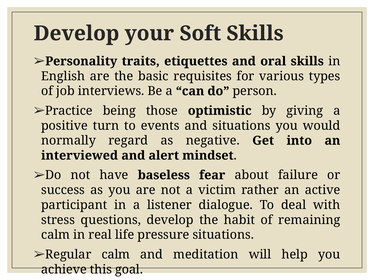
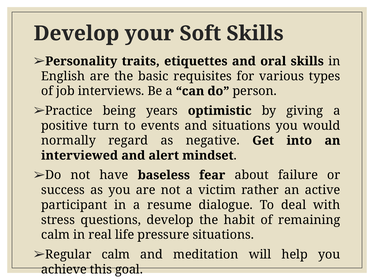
those: those -> years (162, 111)
listener: listener -> resume (169, 205)
